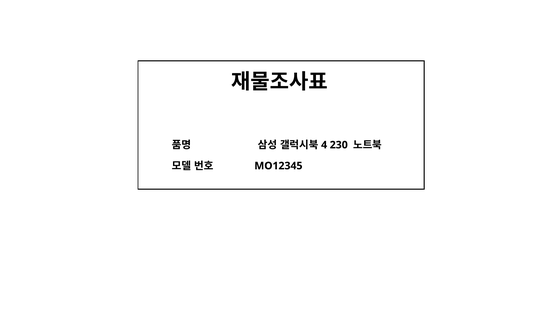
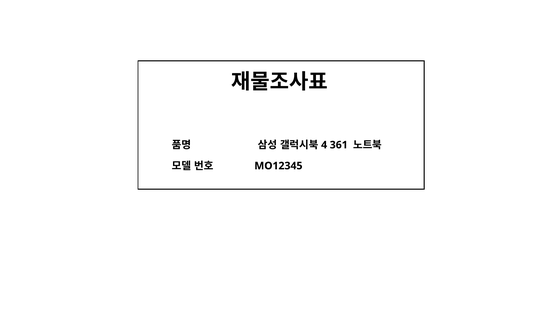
230: 230 -> 361 (339, 145)
